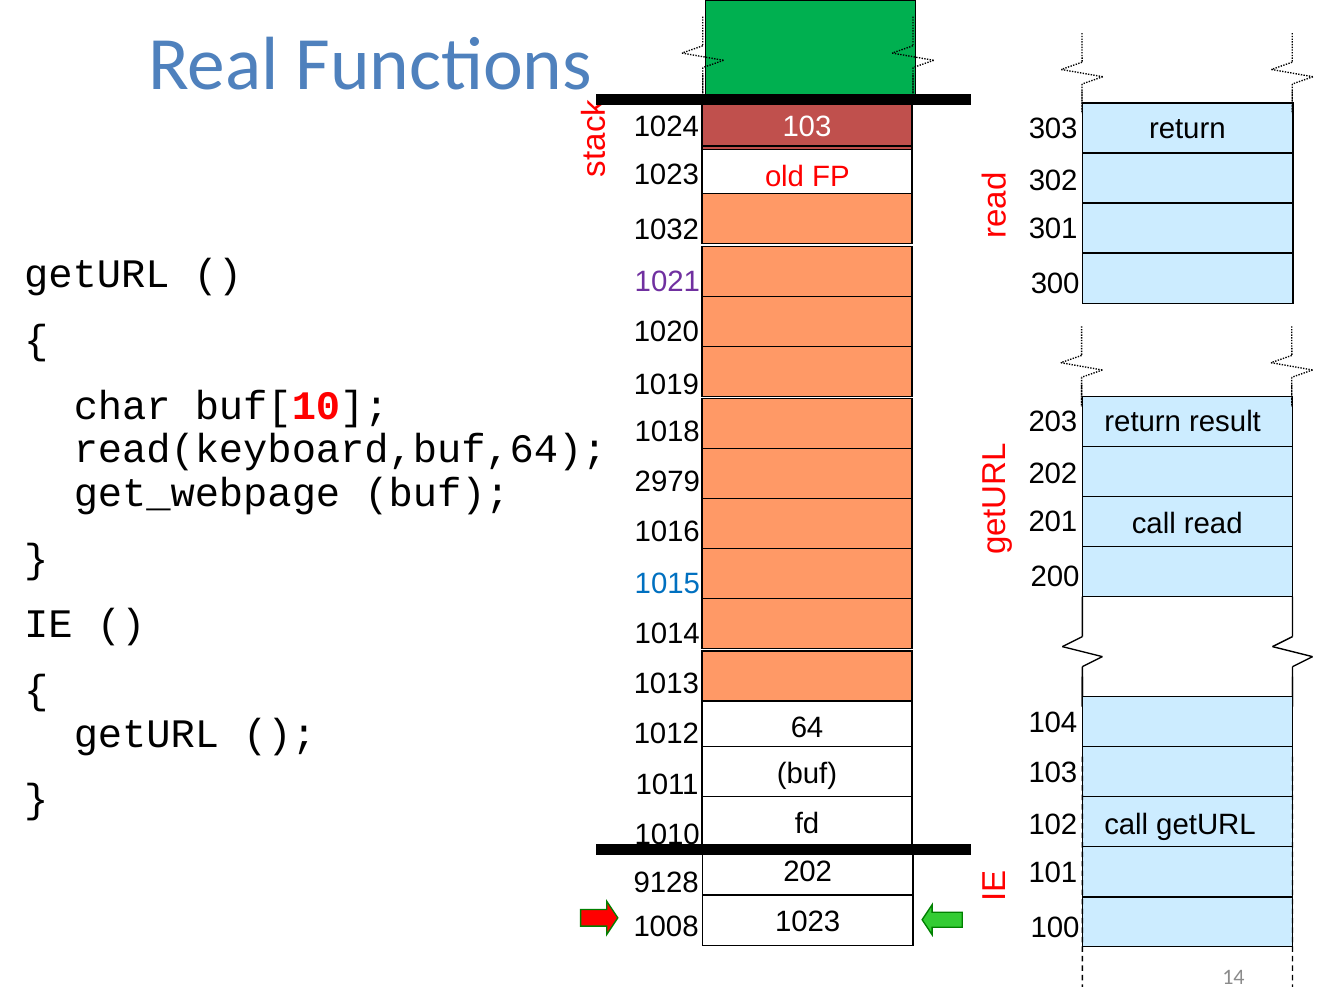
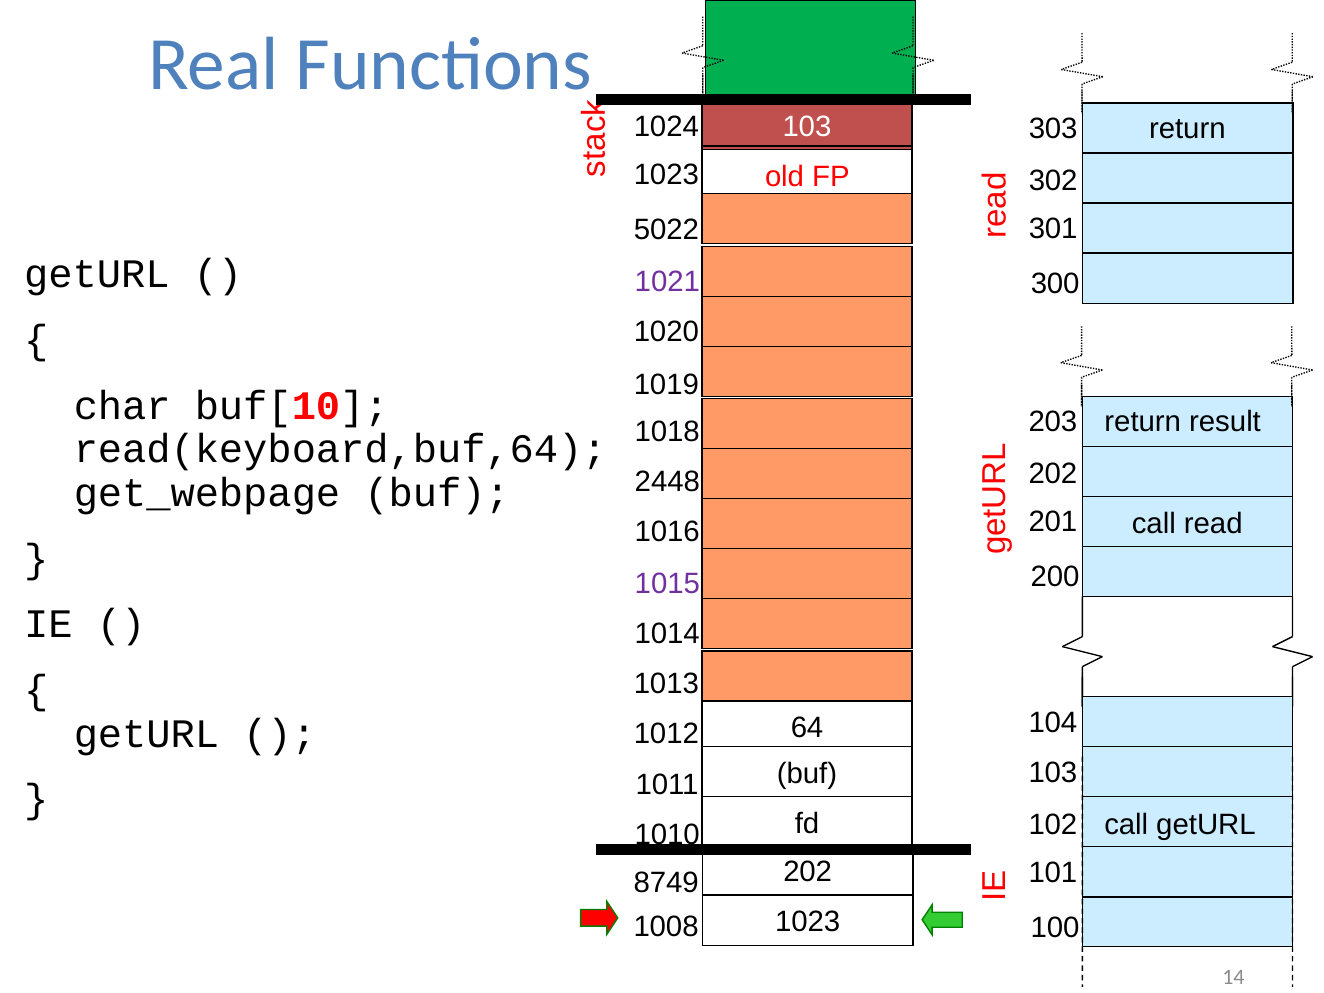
1032: 1032 -> 5022 (666, 230)
2979: 2979 -> 2448 (667, 482)
1015 colour: blue -> purple (667, 584)
9128: 9128 -> 8749 (666, 883)
